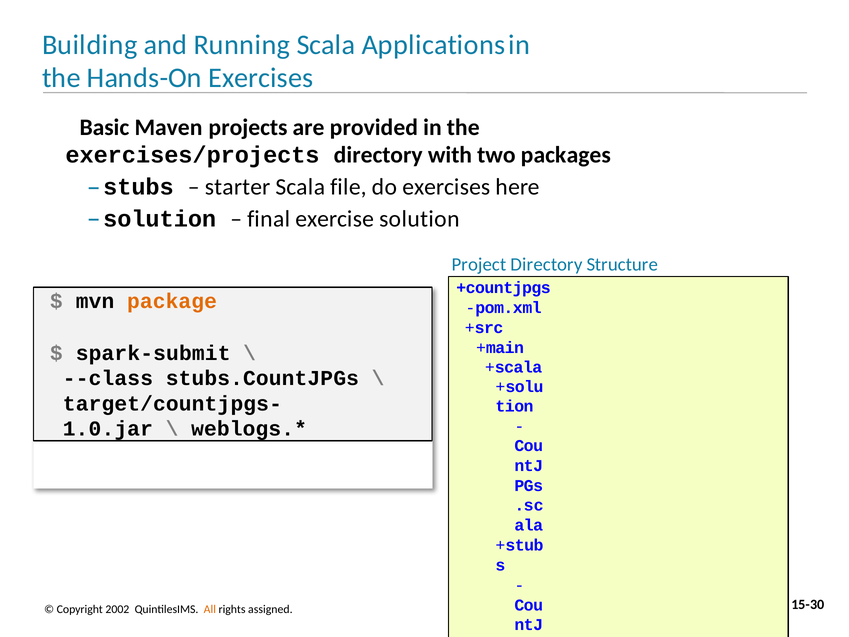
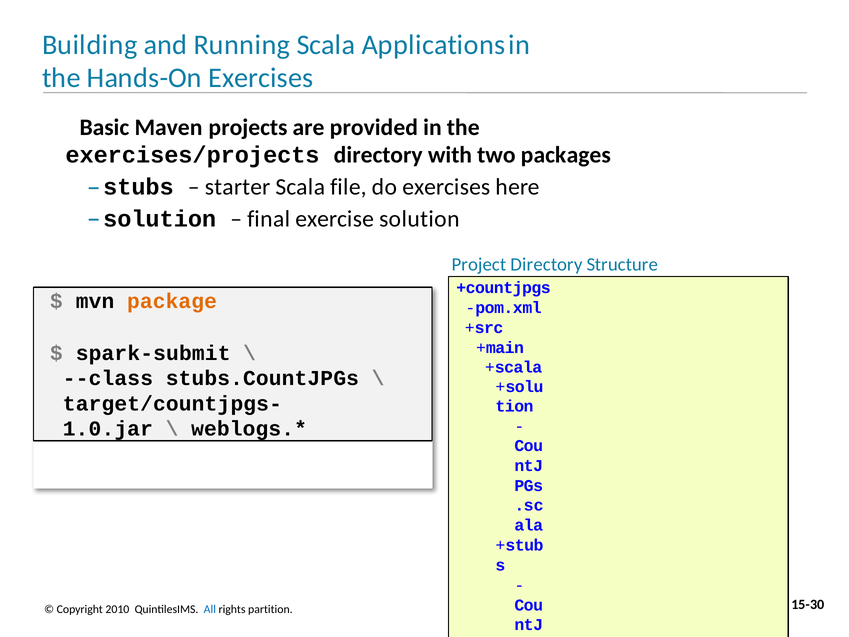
2002: 2002 -> 2010 (117, 609)
All colour: orange -> blue (210, 609)
assigned: assigned -> partition (270, 609)
